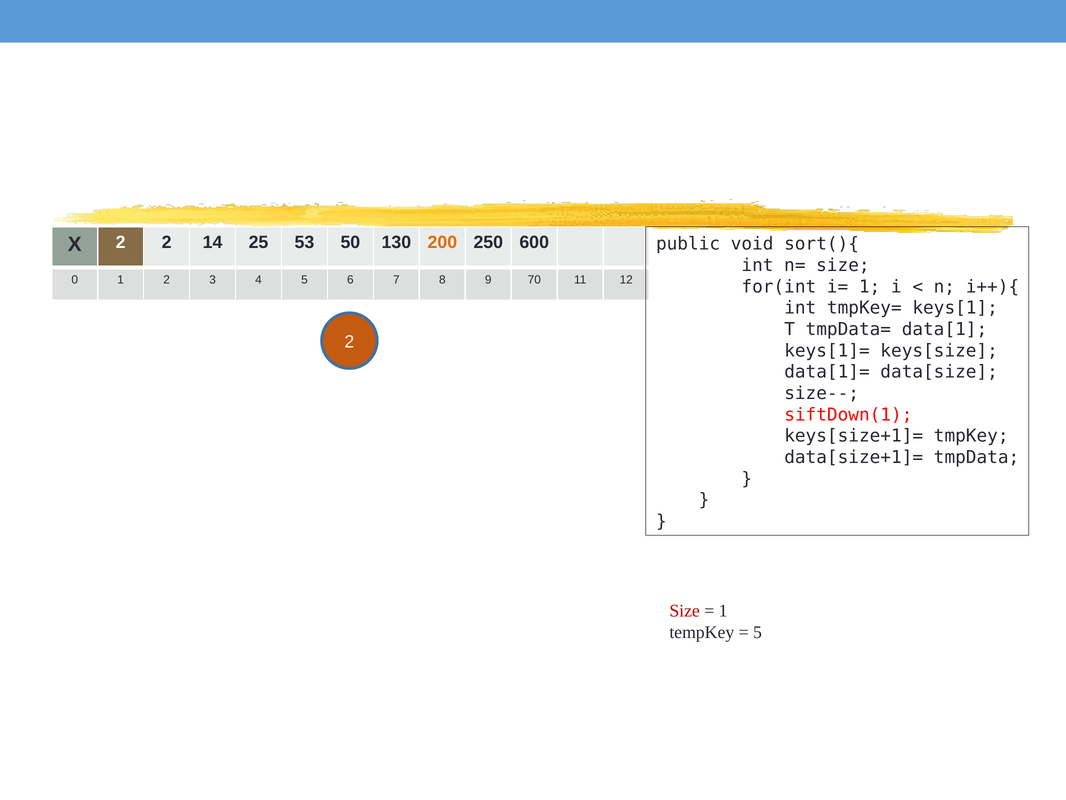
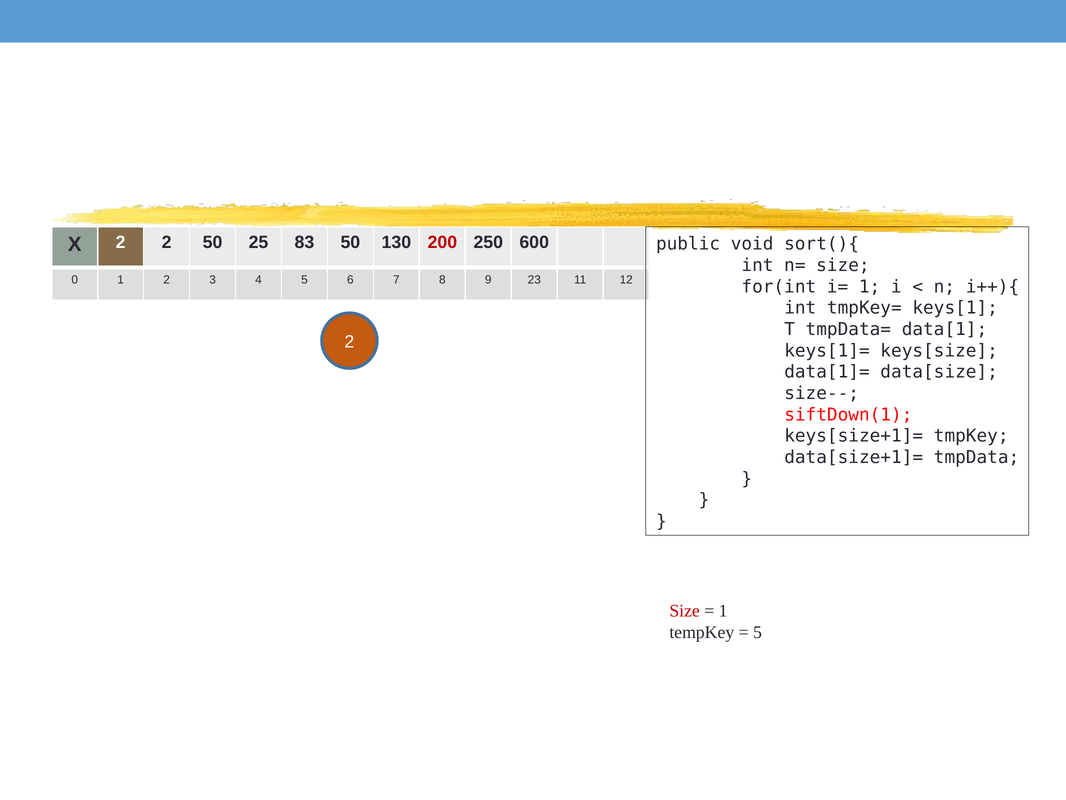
2 14: 14 -> 50 (213, 242)
53: 53 -> 83 (304, 242)
200 colour: orange -> red (442, 242)
70: 70 -> 23 (534, 280)
